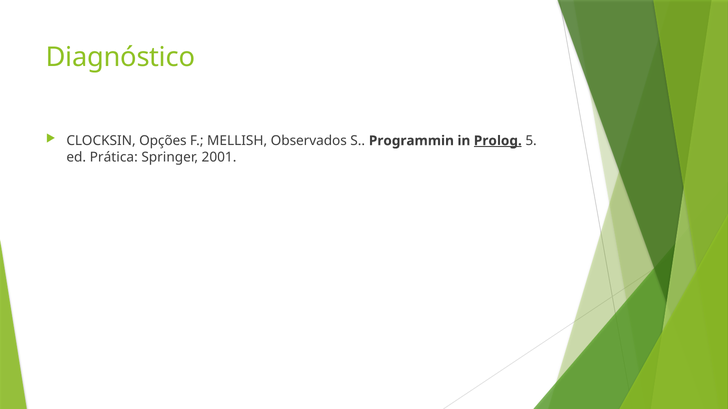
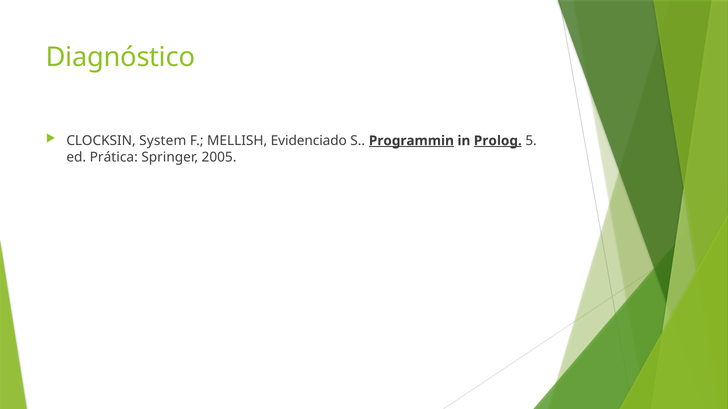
Opções: Opções -> System (163, 141)
Observados: Observados -> Evidenciado (309, 141)
Programmin underline: none -> present (411, 141)
2001: 2001 -> 2005 (219, 157)
